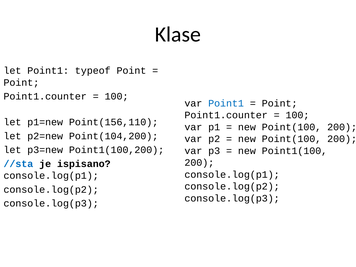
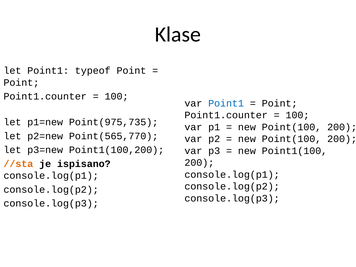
Point(156,110: Point(156,110 -> Point(975,735 (114, 122)
Point(104,200: Point(104,200 -> Point(565,770 (114, 136)
//sta colour: blue -> orange (18, 164)
